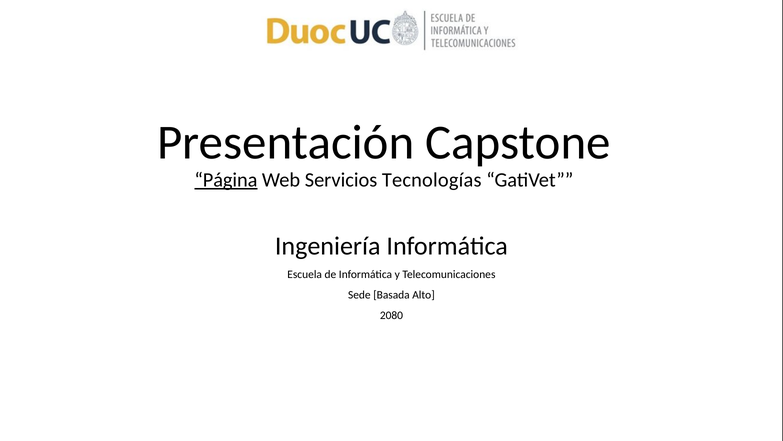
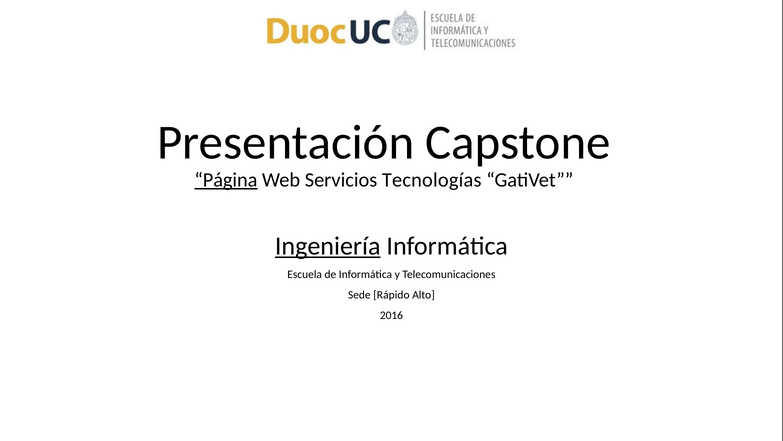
Ingeniería underline: none -> present (328, 246)
Basada: Basada -> Rápido (391, 295)
2080: 2080 -> 2016 (391, 315)
